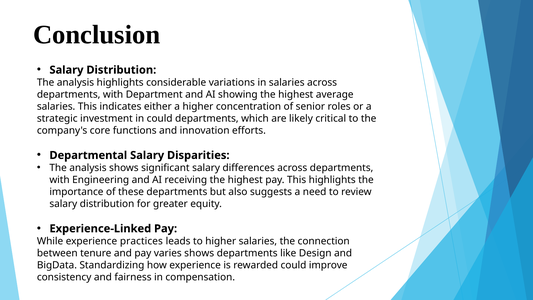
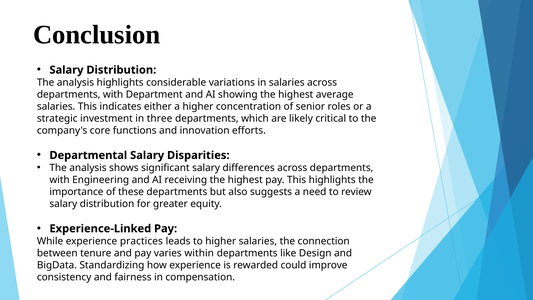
in could: could -> three (160, 118)
varies shows: shows -> within (199, 253)
